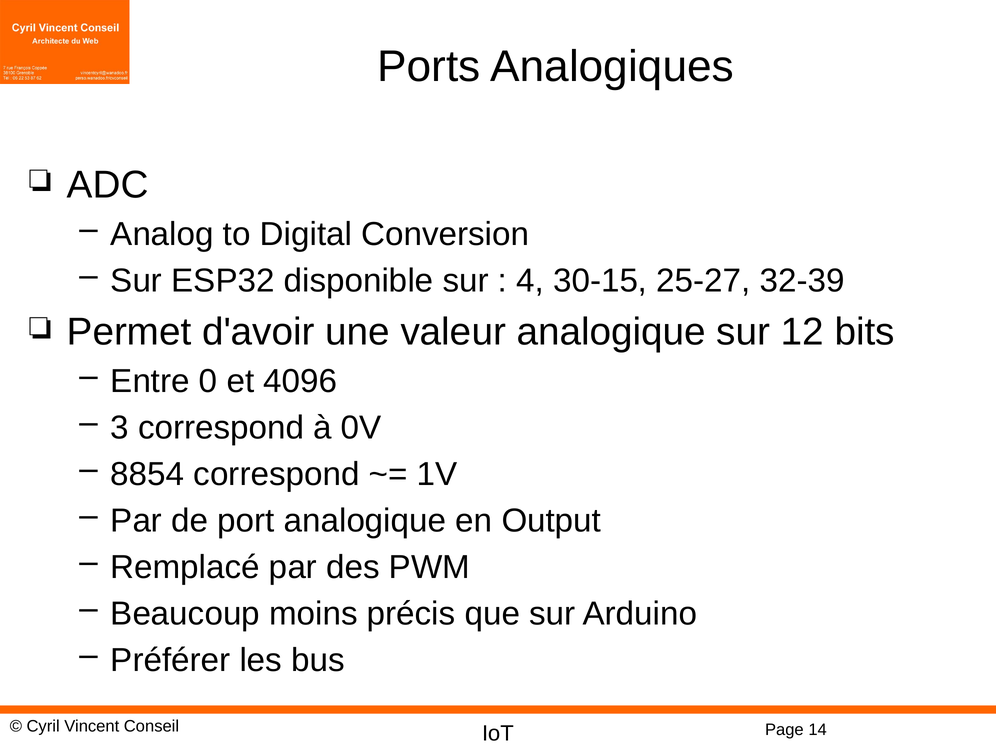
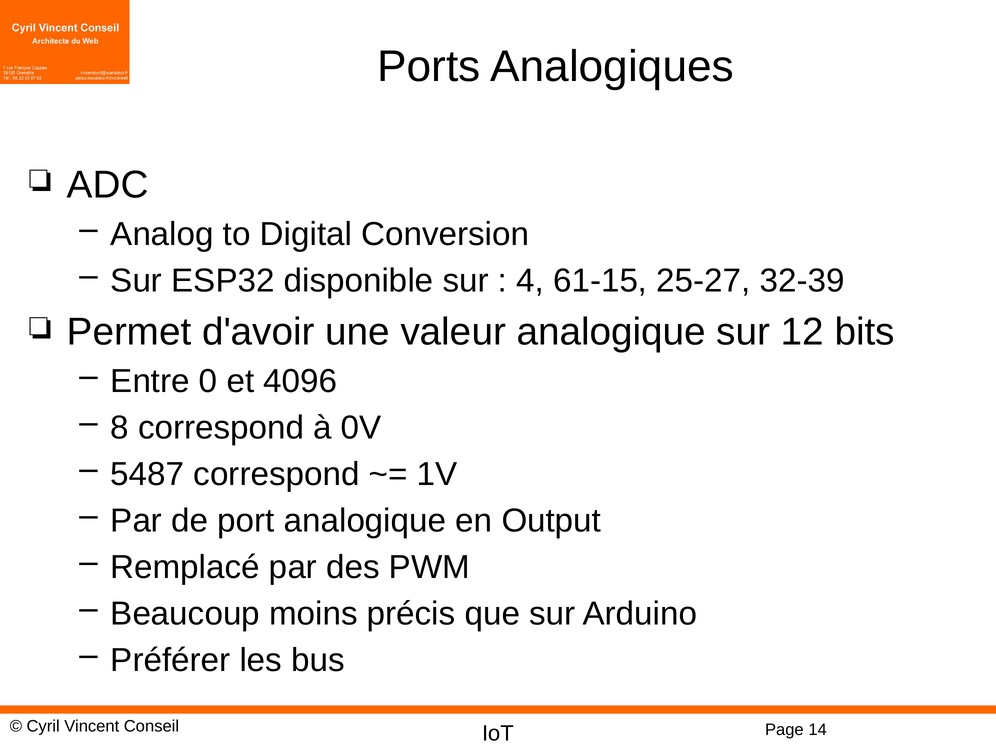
30-15: 30-15 -> 61-15 (600, 281)
3: 3 -> 8 (120, 428)
8854: 8854 -> 5487 (147, 474)
